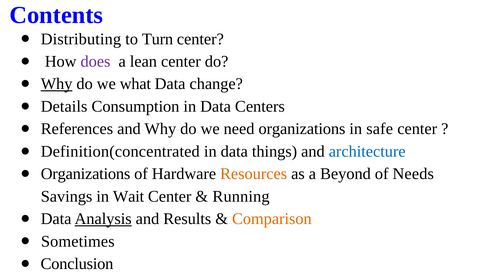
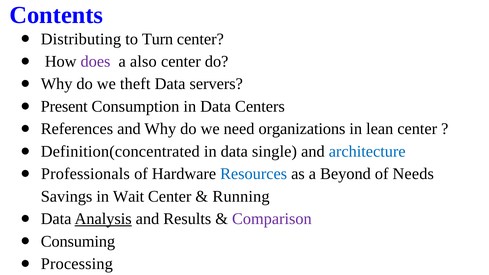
lean: lean -> also (143, 61)
Why underline: present -> none (57, 84)
what: what -> theft (135, 84)
change: change -> servers (216, 84)
Details: Details -> Present (64, 106)
safe: safe -> lean (380, 129)
things: things -> single (274, 151)
Organizations: Organizations -> Professionals (85, 174)
Resources colour: orange -> blue (254, 174)
Comparison colour: orange -> purple (272, 219)
Sometimes: Sometimes -> Consuming (78, 241)
Conclusion: Conclusion -> Processing (77, 264)
